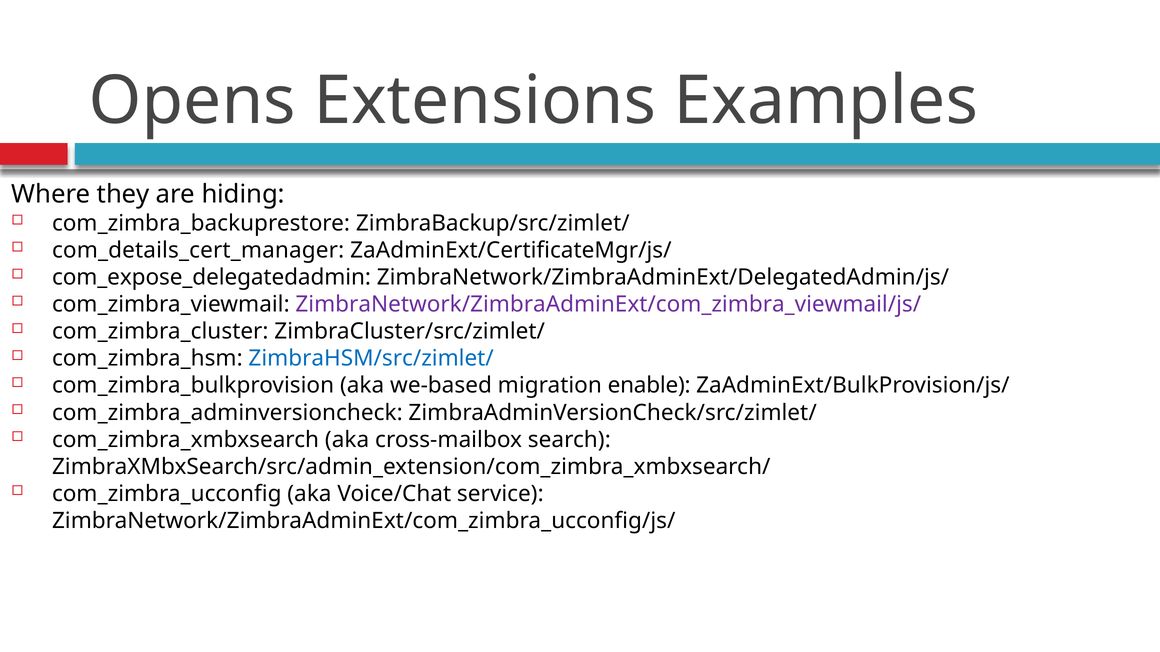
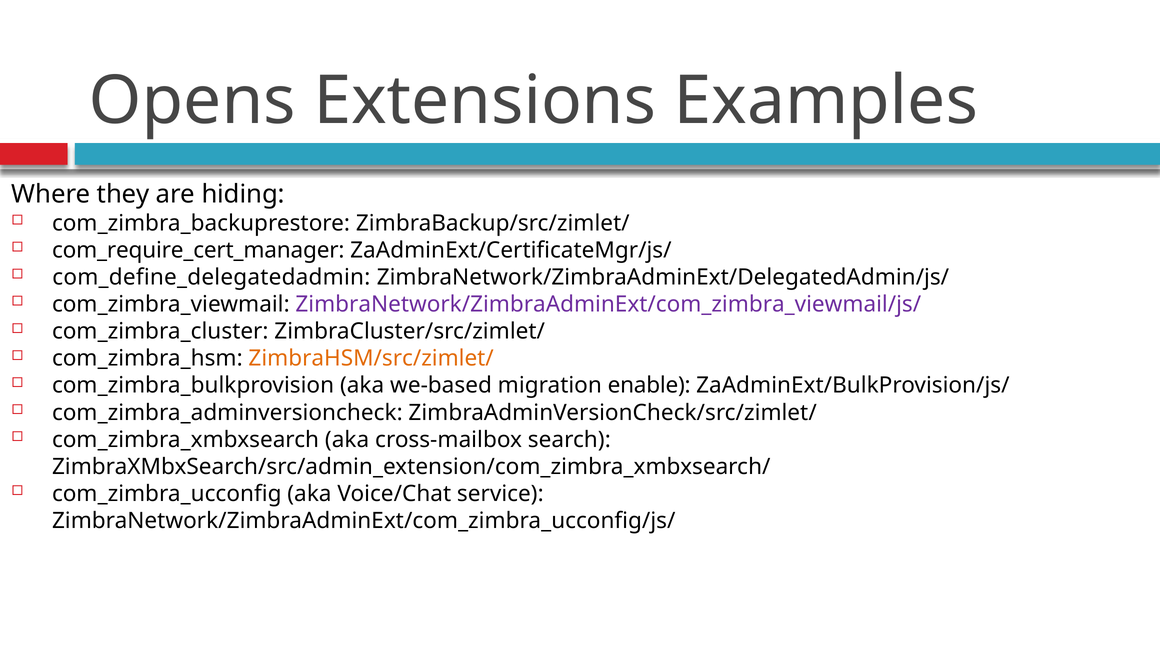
com_details_cert_manager: com_details_cert_manager -> com_require_cert_manager (198, 250)
com_expose_delegatedadmin: com_expose_delegatedadmin -> com_define_delegatedadmin (211, 277)
ZimbraHSM/src/zimlet/ colour: blue -> orange (371, 359)
